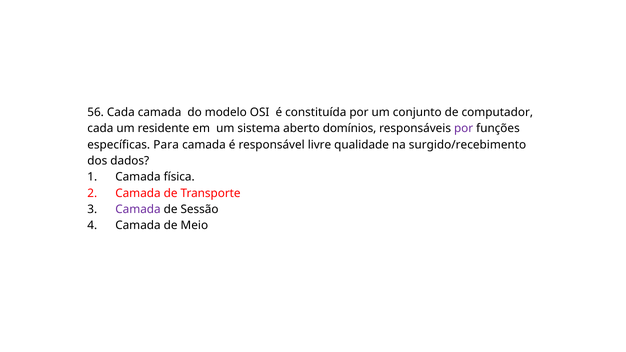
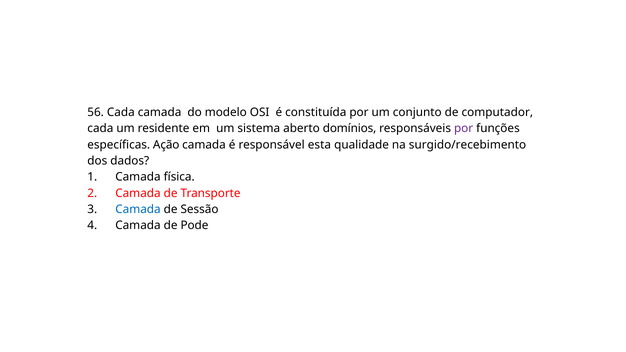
Para: Para -> Ação (166, 145)
livre: livre -> esta (319, 145)
Camada colour: purple -> blue (138, 210)
Meio: Meio -> Pode (194, 226)
